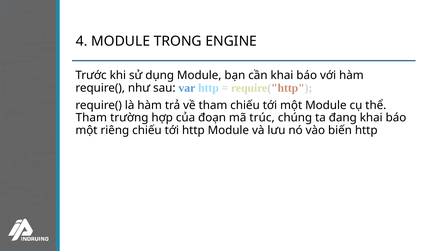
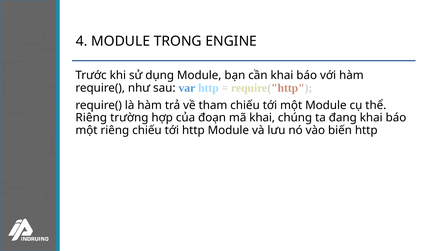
Tham: Tham -> Riêng (91, 118)
mã trúc: trúc -> khai (262, 118)
